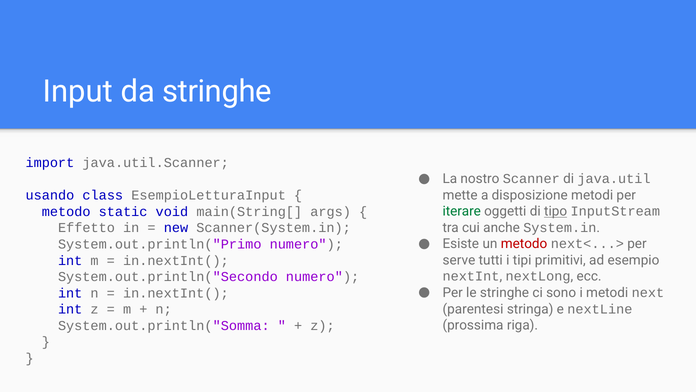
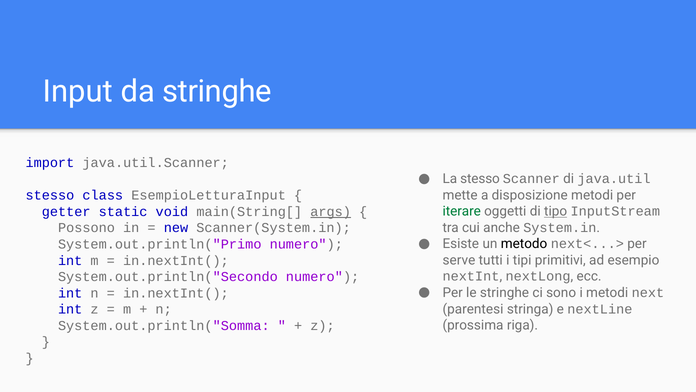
La nostro: nostro -> stesso (480, 179)
usando: usando -> stesso (50, 195)
metodo: metodo -> getter (66, 211)
args underline: none -> present (331, 211)
Effetto: Effetto -> Possono (86, 228)
metodo colour: red -> black (524, 244)
